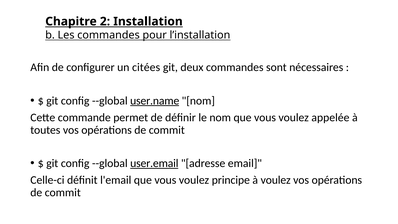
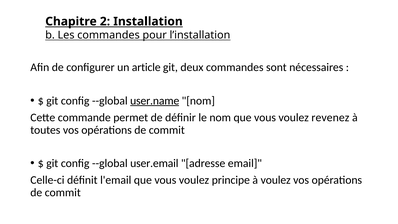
citées: citées -> article (146, 67)
appelée: appelée -> revenez (330, 117)
user.email underline: present -> none (154, 163)
